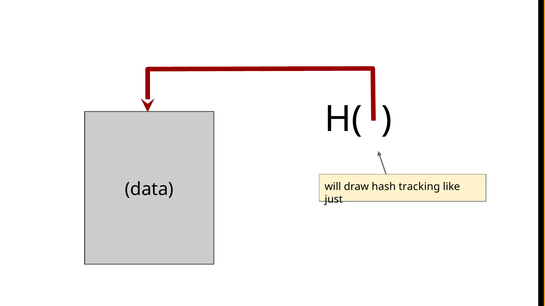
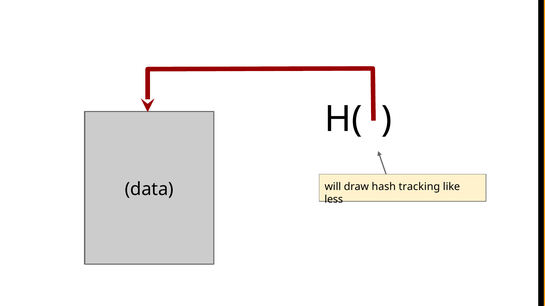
just: just -> less (334, 200)
